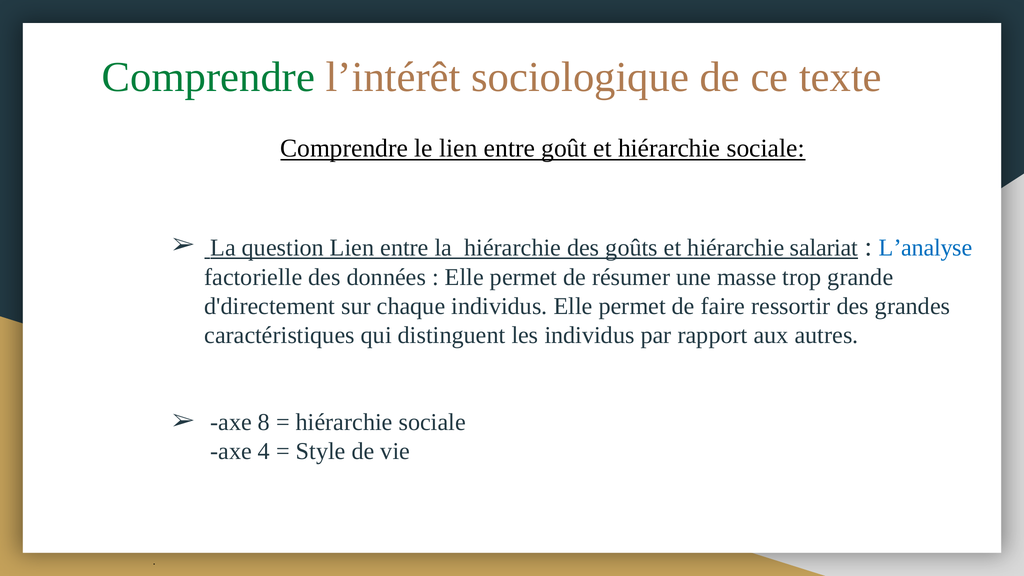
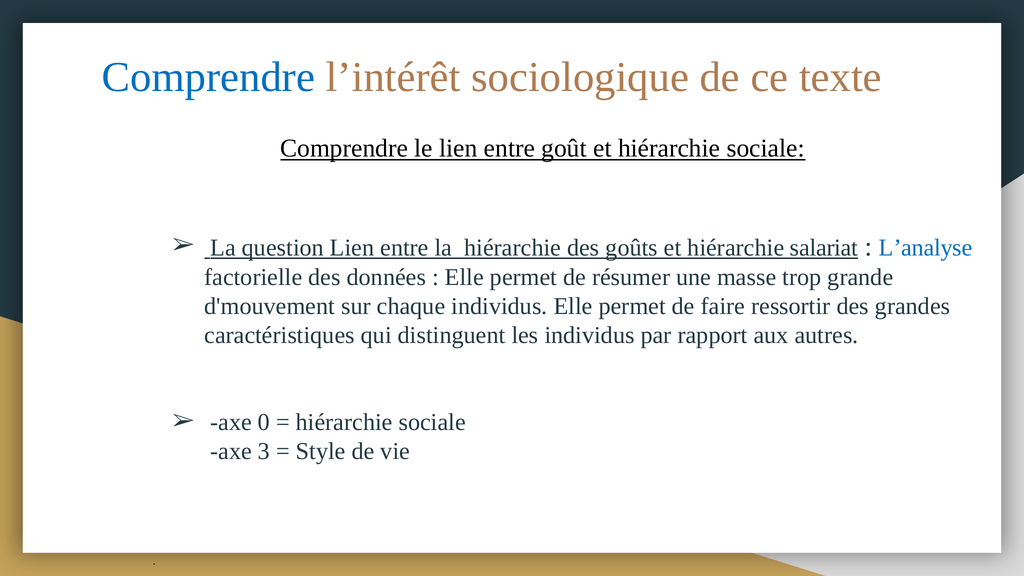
Comprendre colour: green -> blue (208, 77)
d'directement: d'directement -> d'mouvement (270, 306)
8: 8 -> 0 (264, 422)
4: 4 -> 3 (264, 451)
